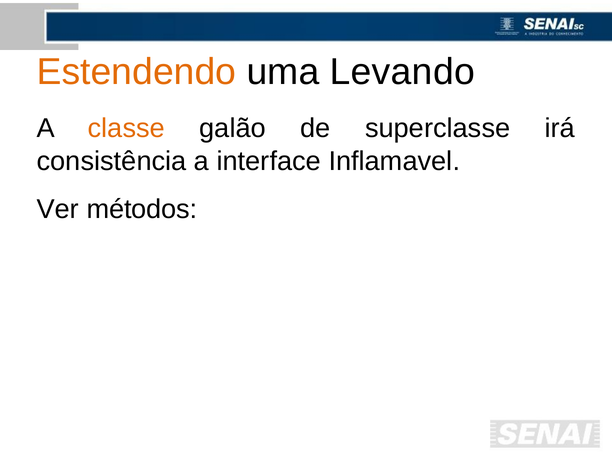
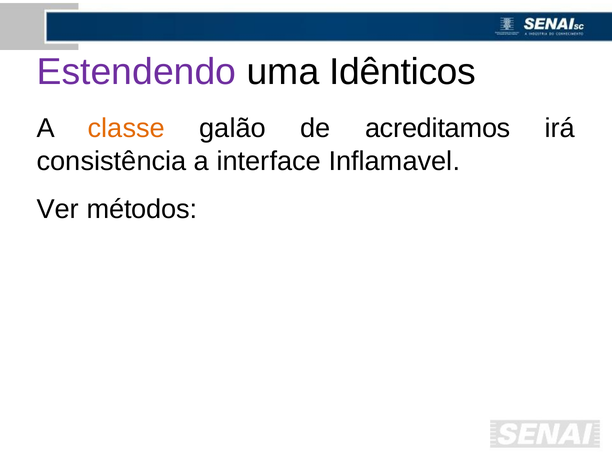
Estendendo colour: orange -> purple (136, 72)
Levando: Levando -> Idênticos (403, 72)
superclasse: superclasse -> acreditamos (438, 128)
